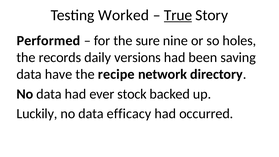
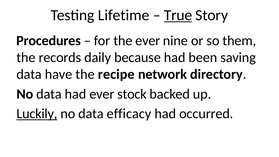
Worked: Worked -> Lifetime (124, 15)
Performed: Performed -> Procedures (49, 41)
the sure: sure -> ever (148, 41)
holes: holes -> them (239, 41)
versions: versions -> because (138, 57)
Luckily underline: none -> present (37, 114)
